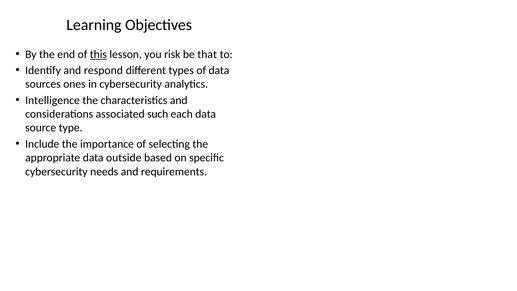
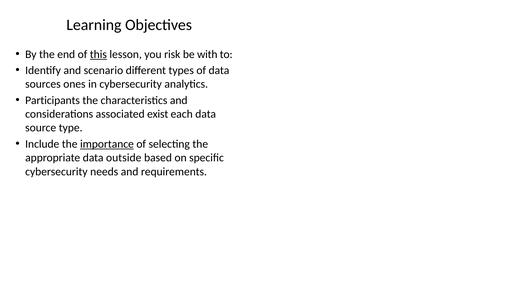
that: that -> with (207, 54)
respond: respond -> scenario (103, 70)
Intelligence: Intelligence -> Participants (53, 100)
such: such -> exist (158, 114)
importance underline: none -> present (107, 144)
